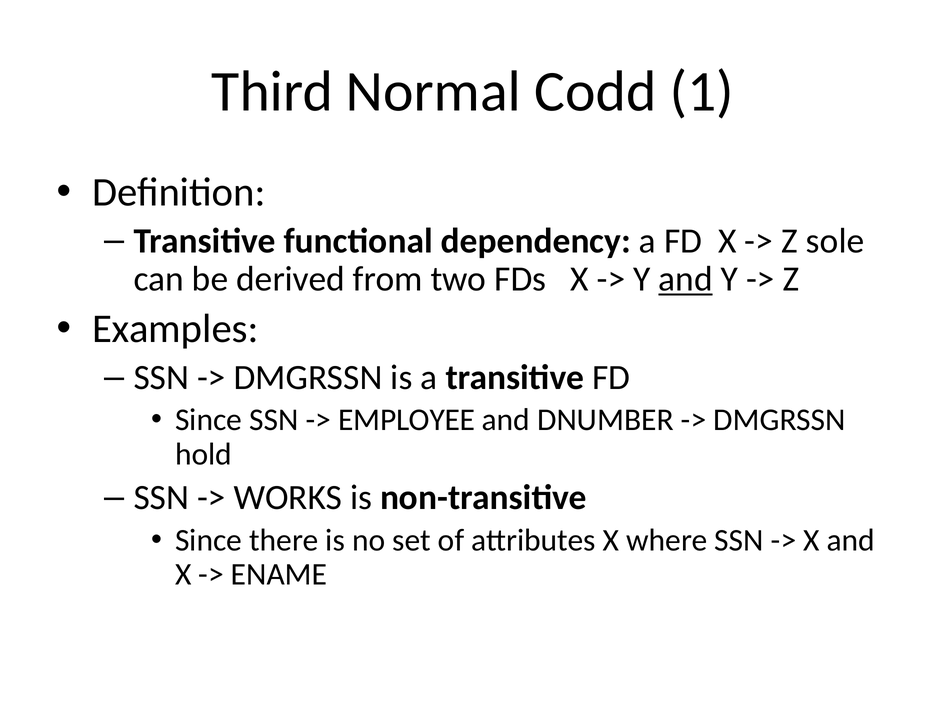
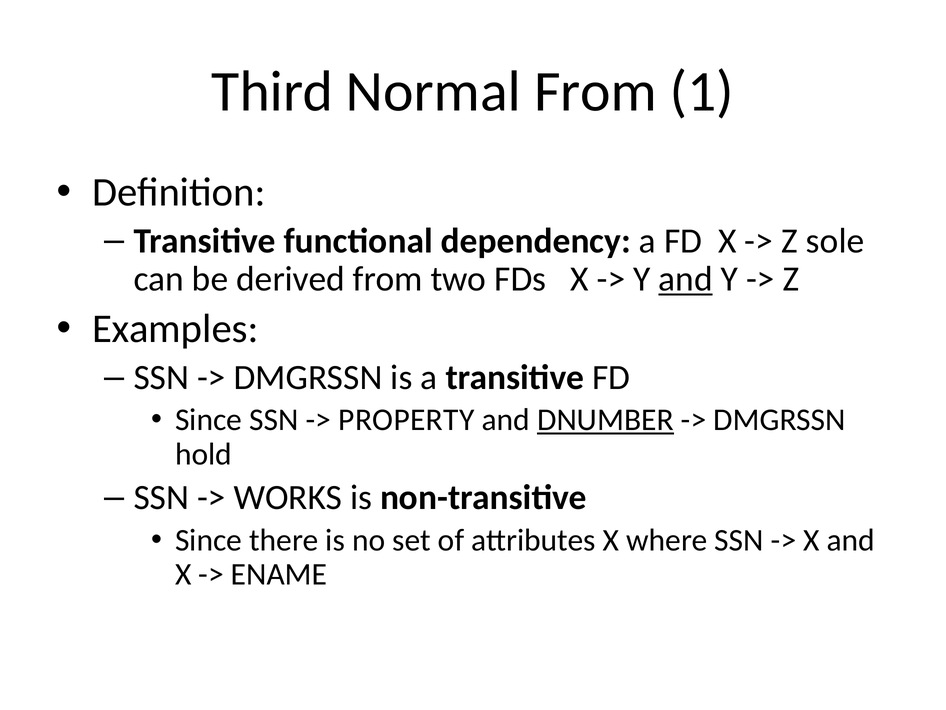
Normal Codd: Codd -> From (595, 92)
EMPLOYEE: EMPLOYEE -> PROPERTY (406, 420)
DNUMBER underline: none -> present (606, 420)
